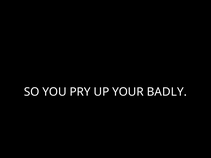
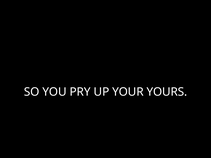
BADLY: BADLY -> YOURS (167, 92)
